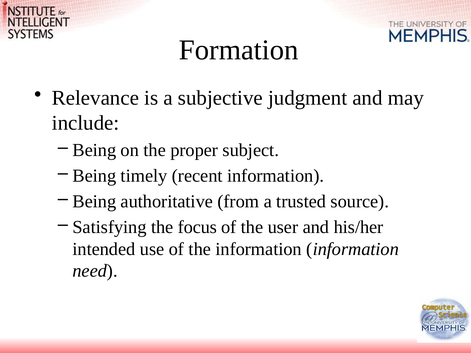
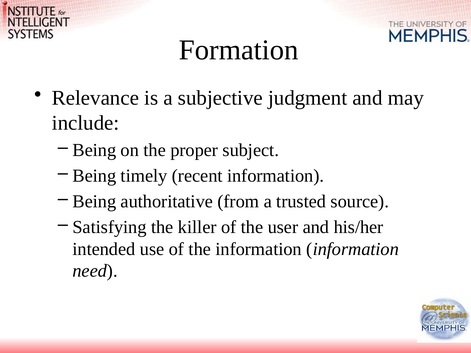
focus: focus -> killer (197, 227)
